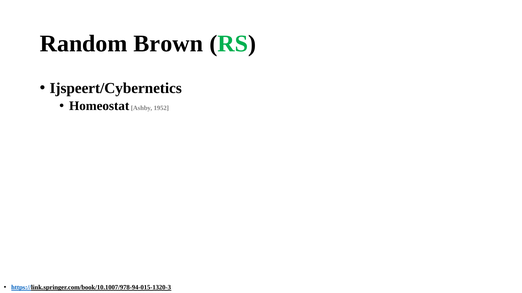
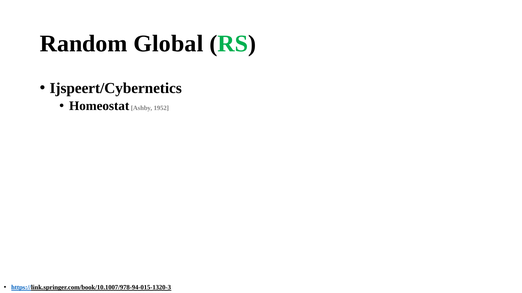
Brown: Brown -> Global (168, 44)
